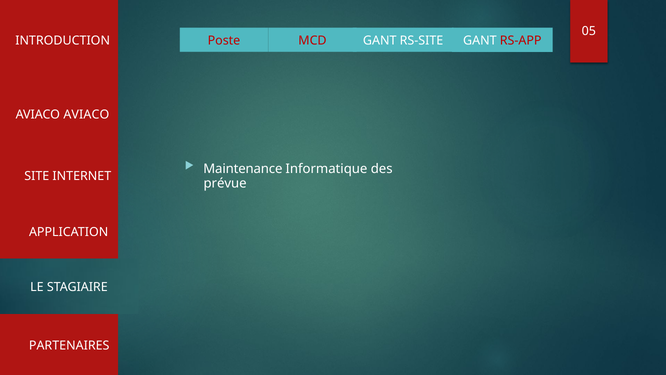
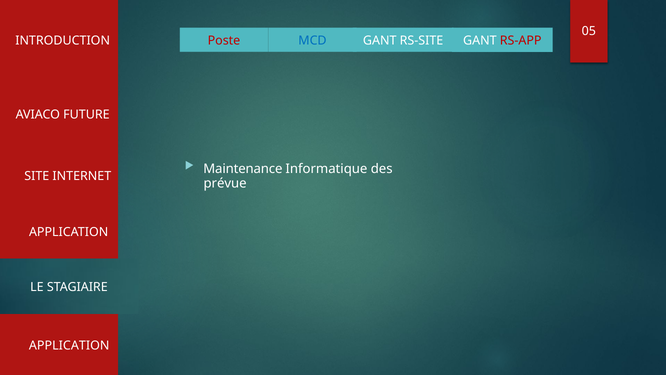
MCD colour: red -> blue (312, 41)
AVIACO AVIACO: AVIACO -> FUTURE (86, 114)
PARTENAIRES: PARTENAIRES -> APPLICATION (69, 345)
